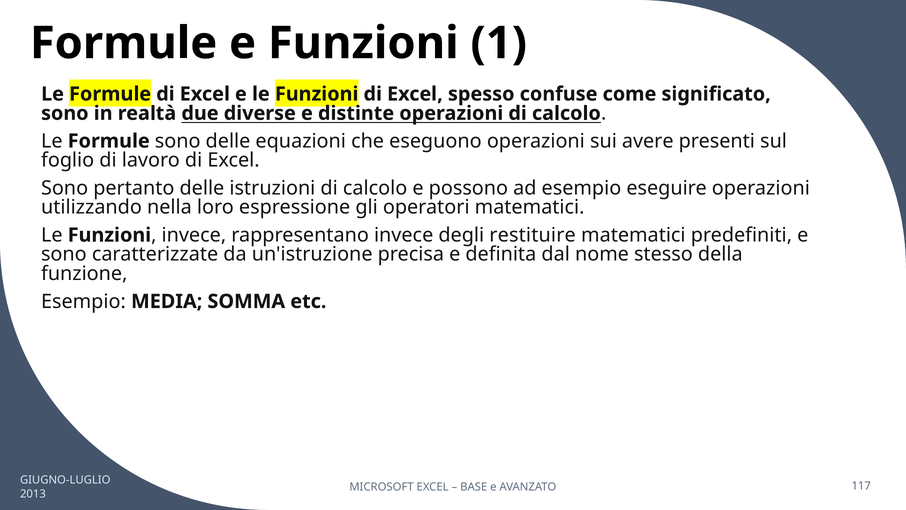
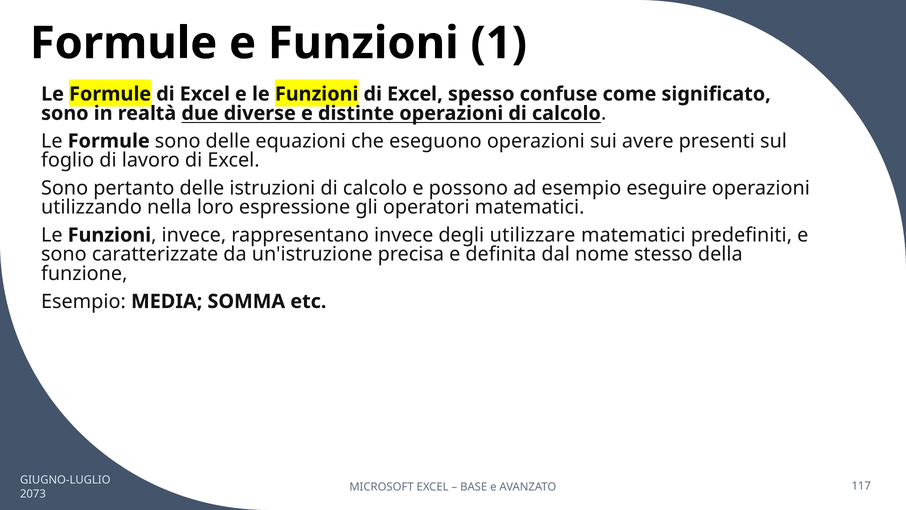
restituire: restituire -> utilizzare (533, 235)
2013: 2013 -> 2073 (33, 493)
